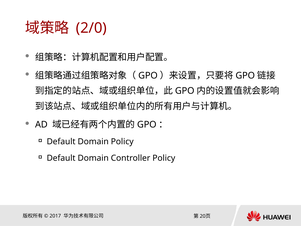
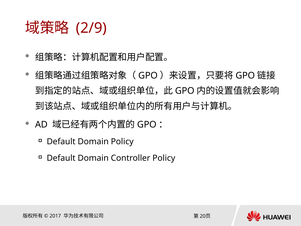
2/0: 2/0 -> 2/9 (91, 28)
